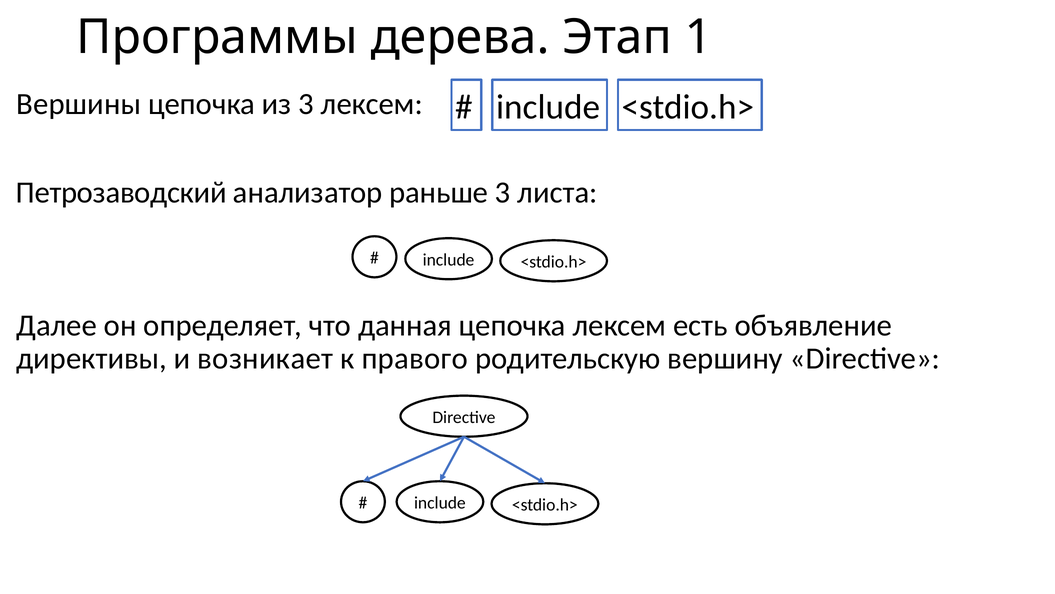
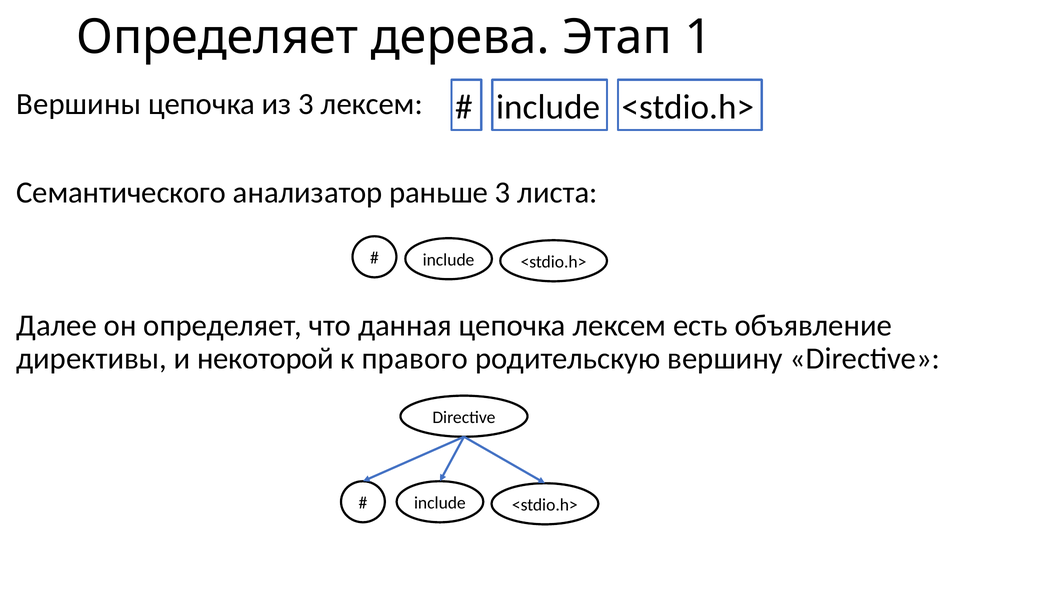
Программы: Программы -> Определяет (217, 37)
Петрозаводский: Петрозаводский -> Семантического (121, 192)
возникает: возникает -> некоторой (266, 358)
